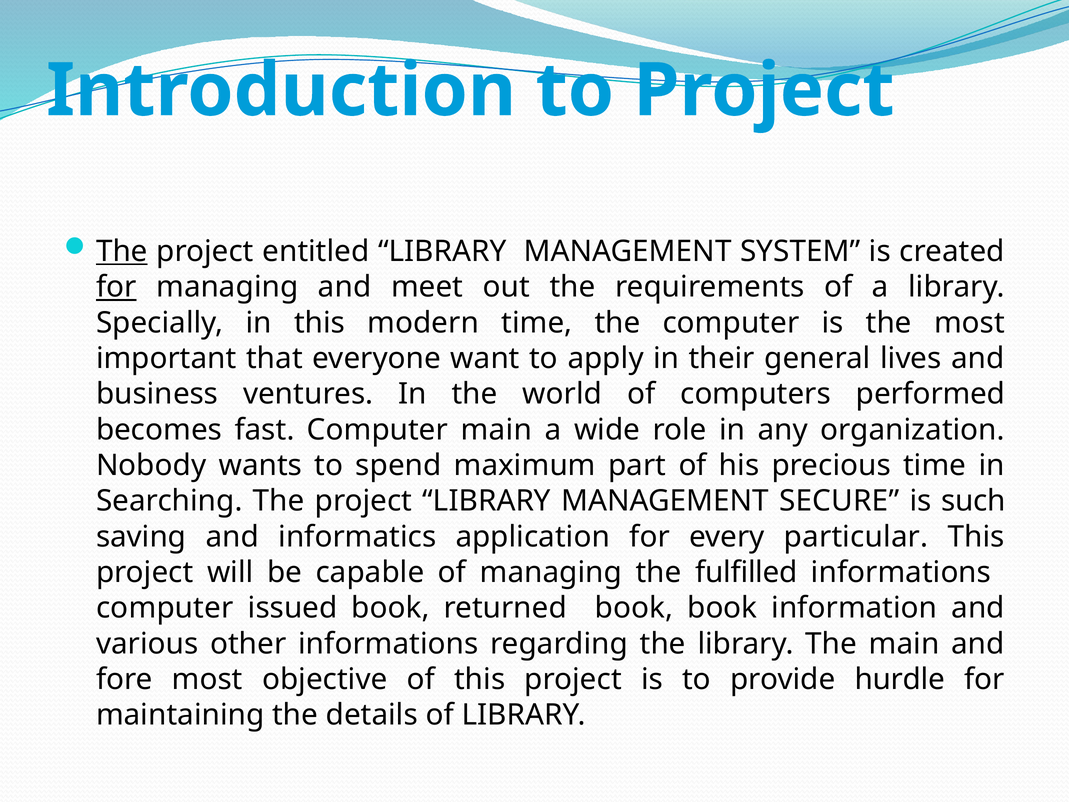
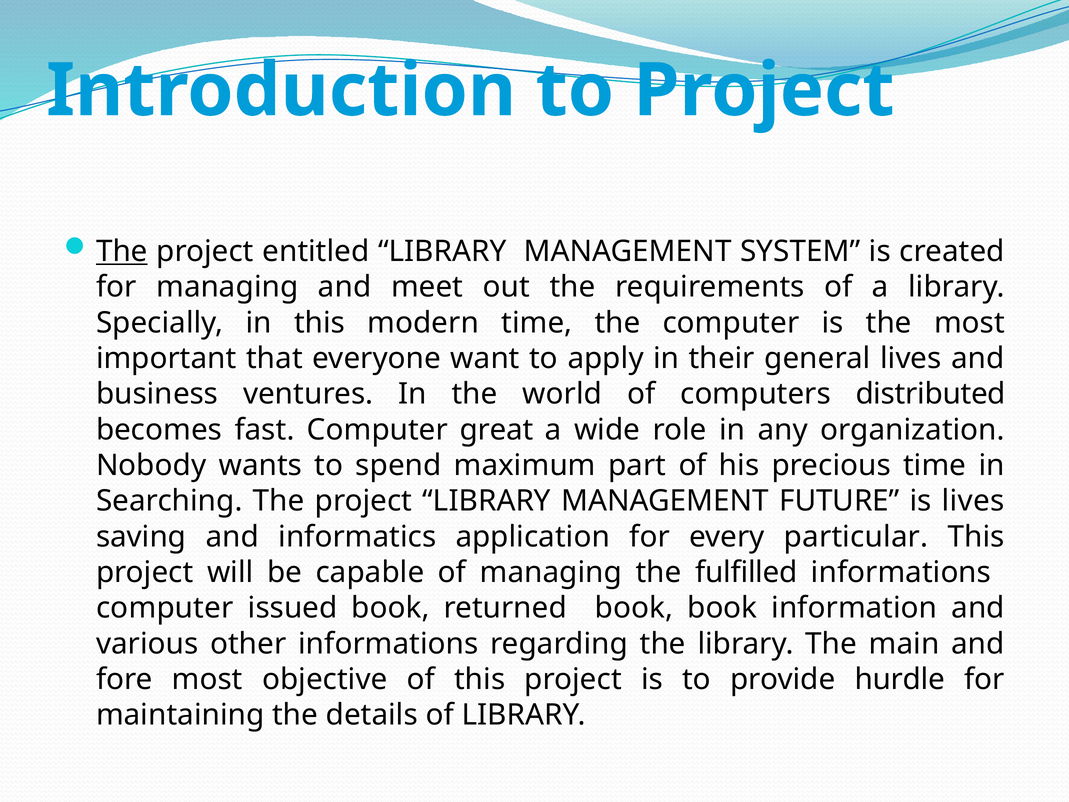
for underline: present -> none (116, 287)
performed: performed -> distributed (931, 394)
Computer main: main -> great (497, 430)
SECURE: SECURE -> FUTURE (839, 501)
is such: such -> lives (973, 501)
